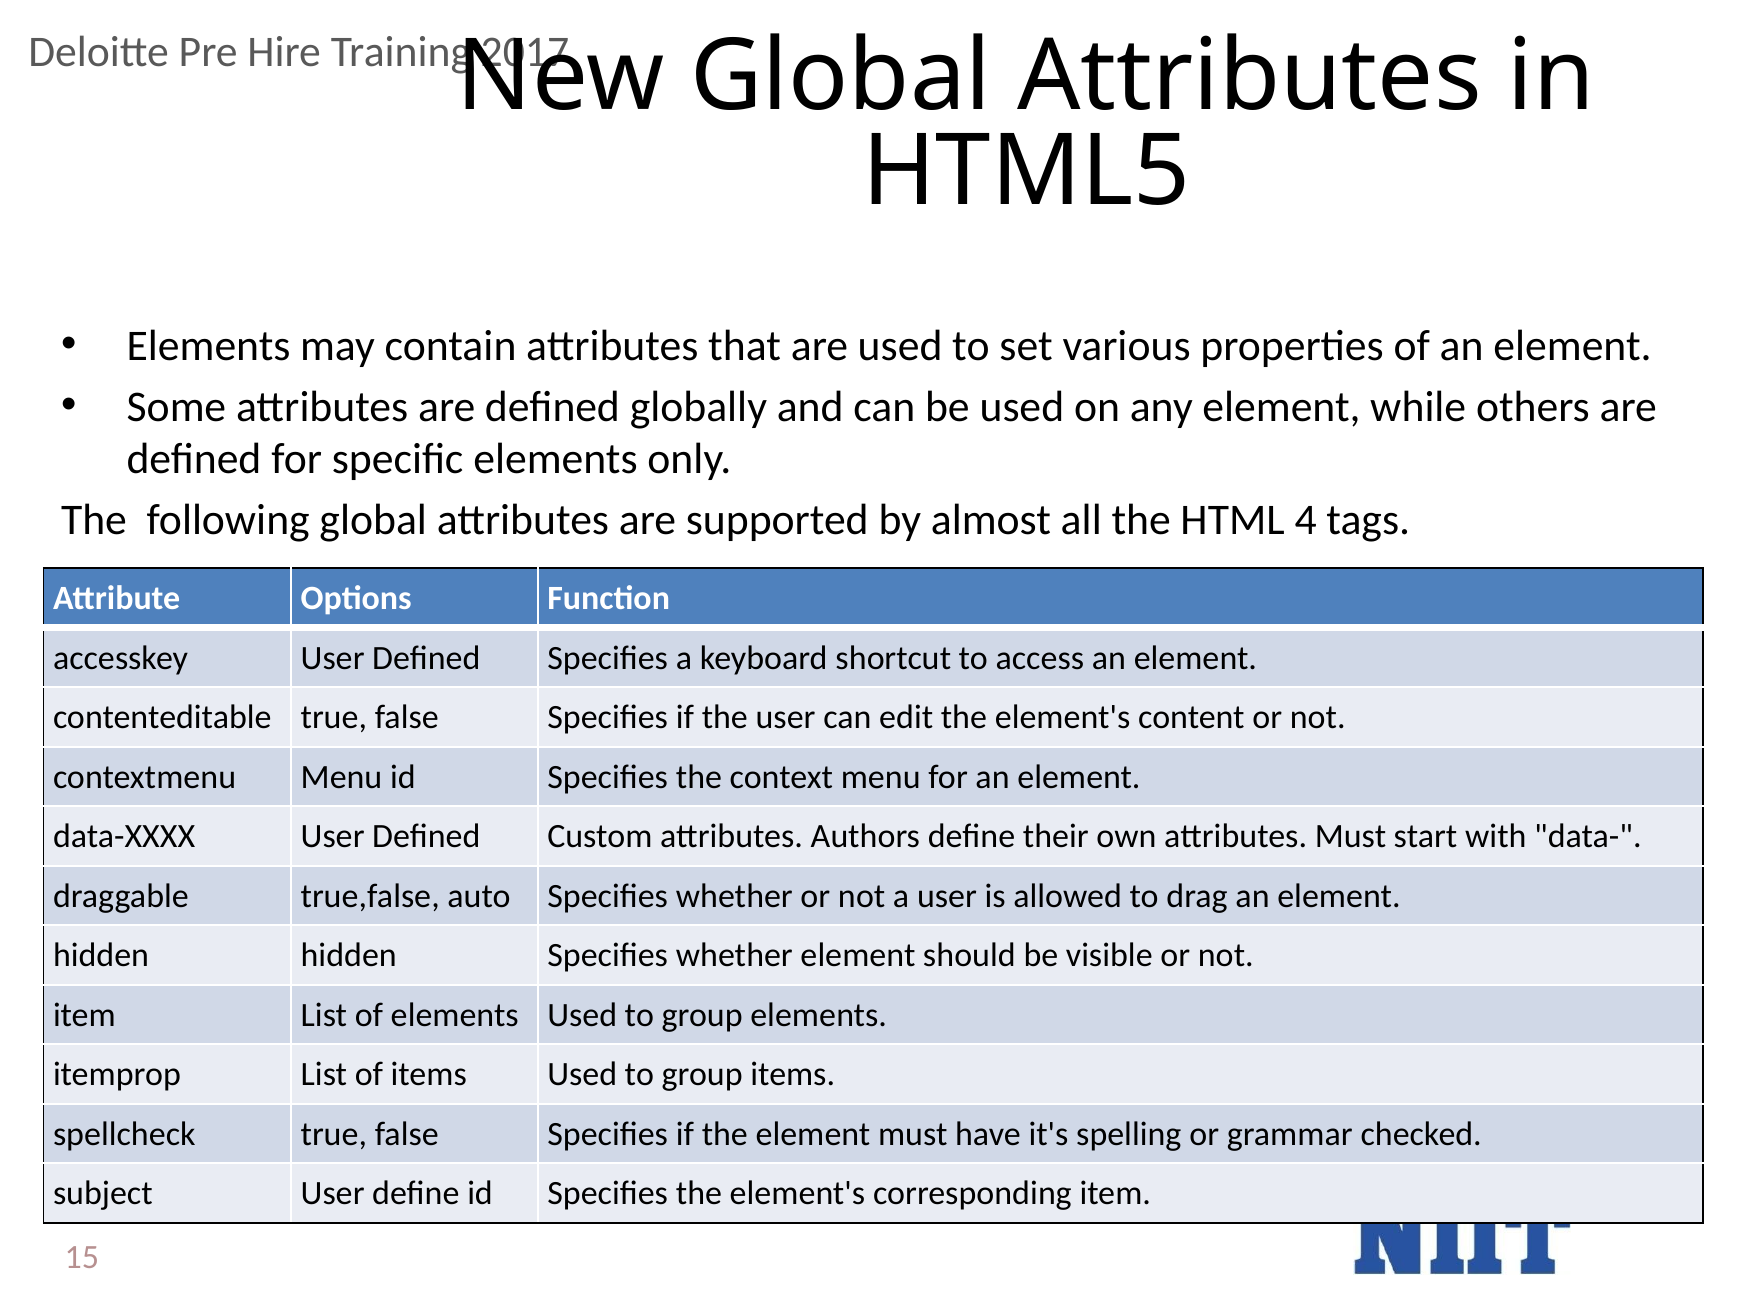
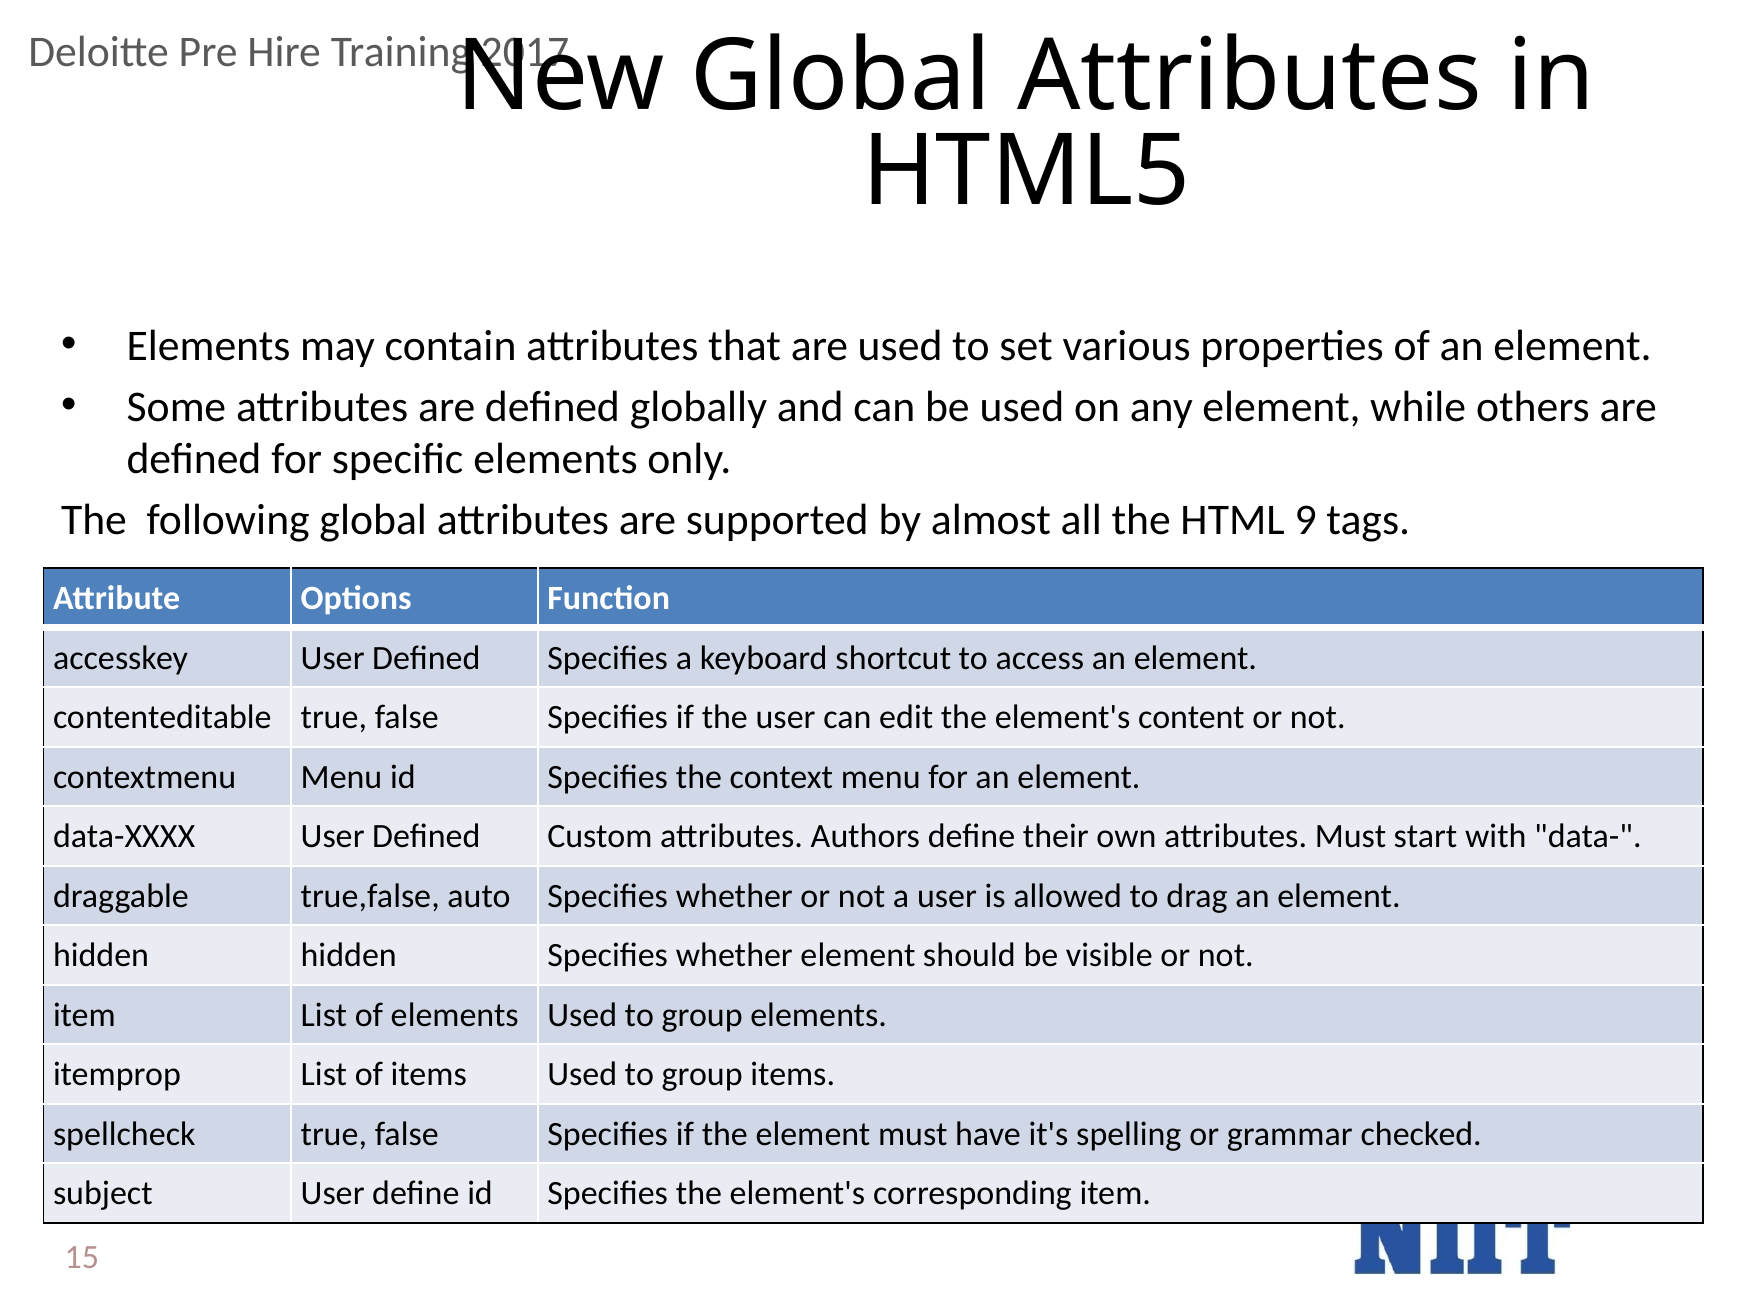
4: 4 -> 9 (1306, 520)
